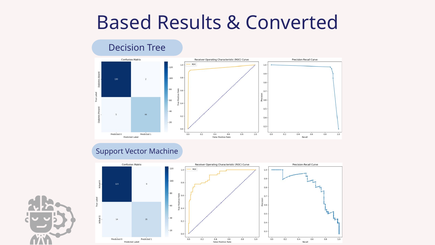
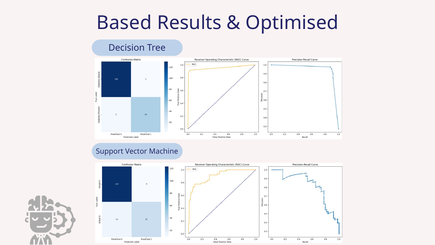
Converted: Converted -> Optimised (292, 23)
